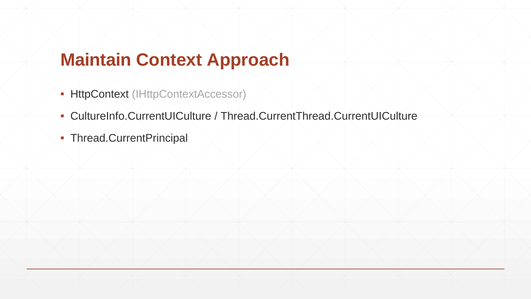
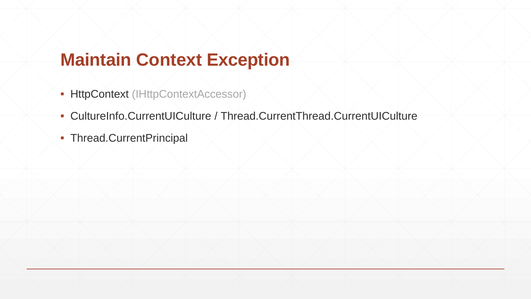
Approach: Approach -> Exception (248, 60)
